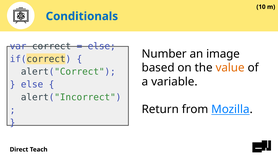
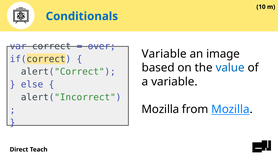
else: else -> over (102, 46)
Number: Number -> Variable (164, 54)
value colour: orange -> blue (230, 68)
Return: Return -> Mozilla (160, 110)
